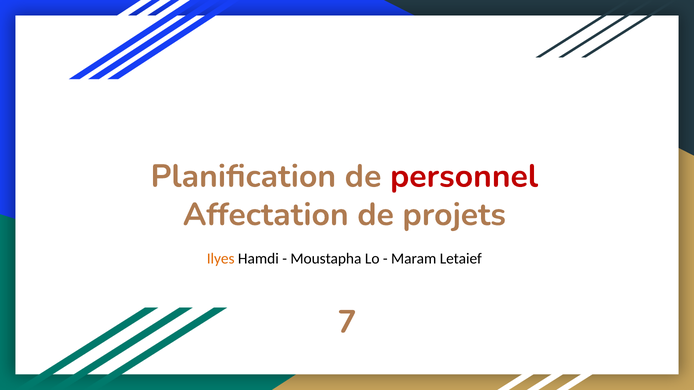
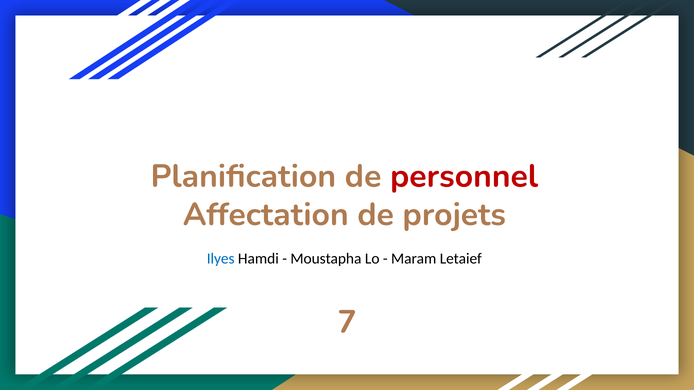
Ilyes colour: orange -> blue (221, 259)
